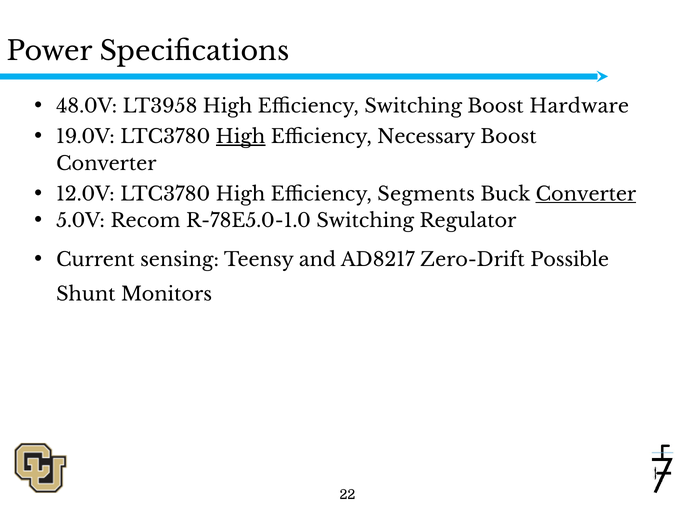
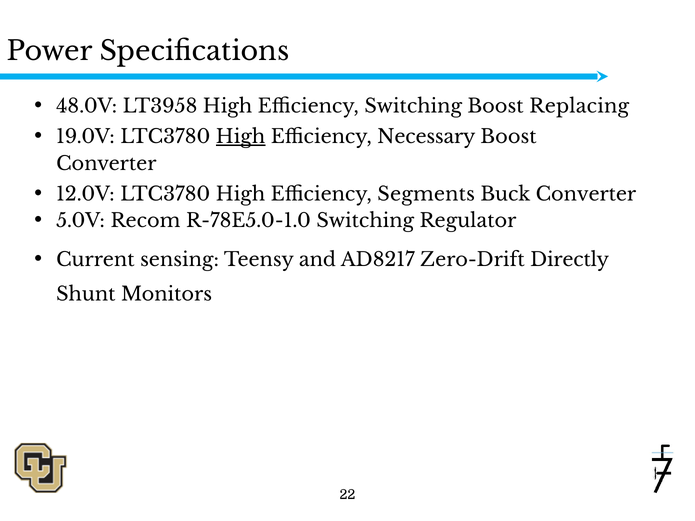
Hardware: Hardware -> Replacing (579, 106)
Converter underline: present -> none (586, 194)
Possible: Possible -> Directly (570, 260)
